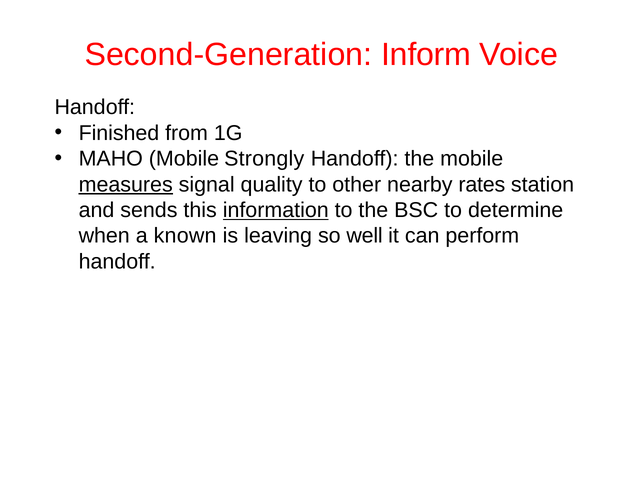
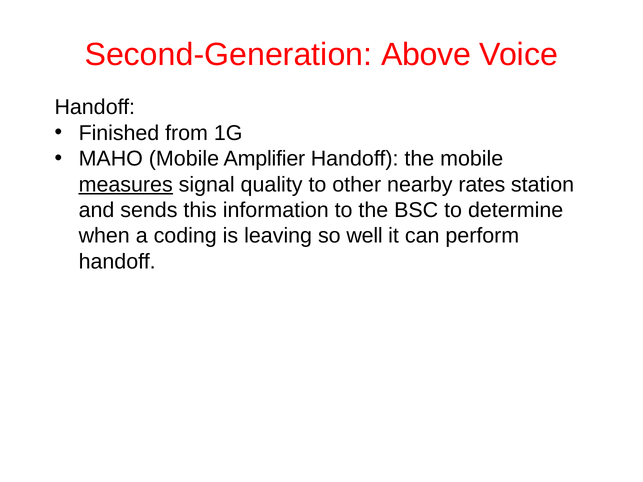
Inform: Inform -> Above (426, 55)
Strongly: Strongly -> Amplifier (264, 159)
information underline: present -> none (276, 210)
known: known -> coding (185, 236)
